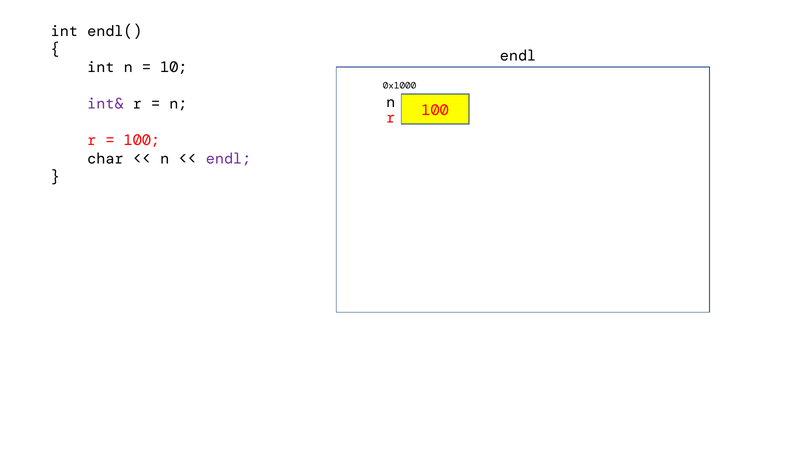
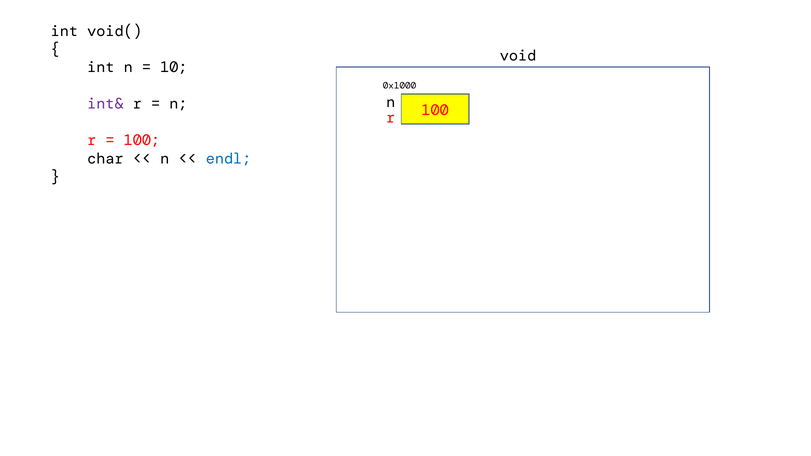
endl(: endl( -> void( (115, 31)
endl: endl -> void (518, 56)
endl colour: purple -> blue (229, 159)
